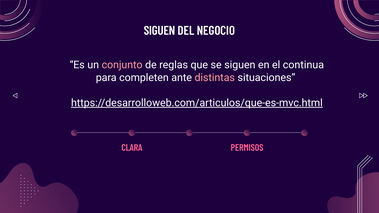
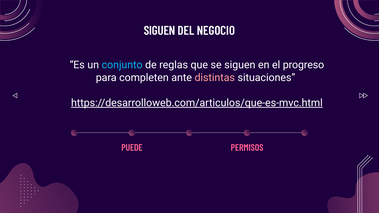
conjunto colour: pink -> light blue (122, 65)
continua: continua -> progreso (304, 65)
CLARA: CLARA -> PUEDE (132, 148)
